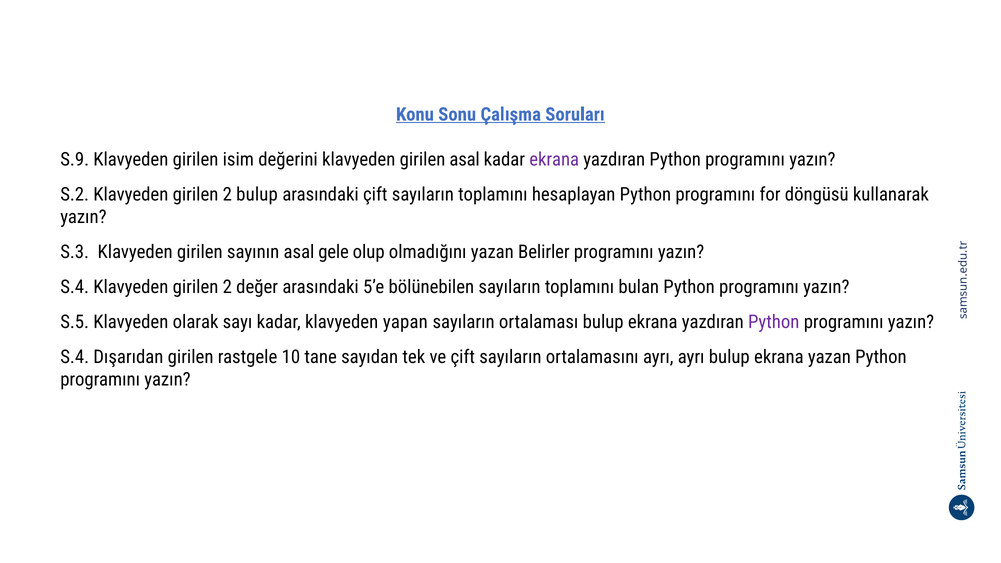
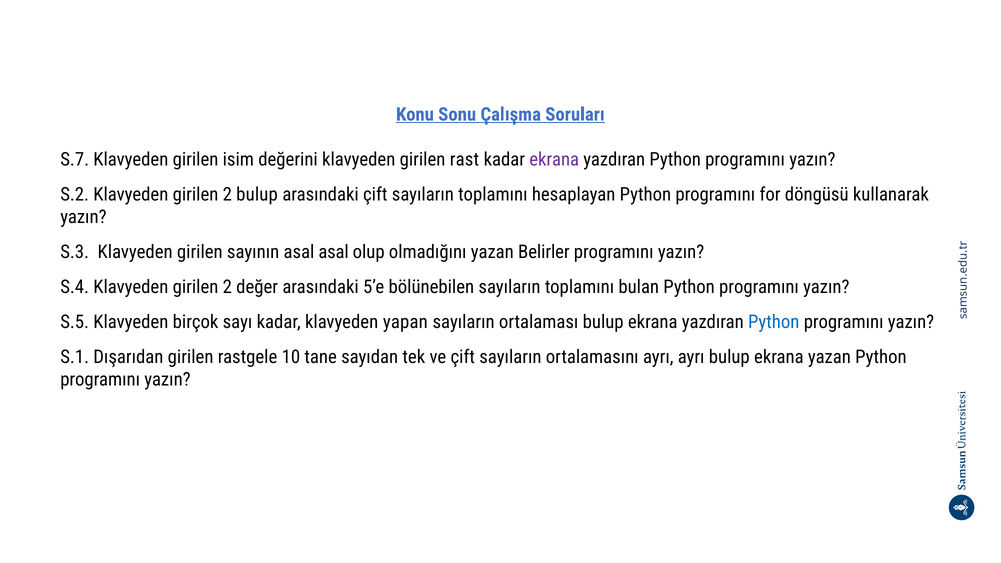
S.9: S.9 -> S.7 (75, 160)
girilen asal: asal -> rast (464, 160)
asal gele: gele -> asal (334, 252)
olarak: olarak -> birçok (196, 322)
Python colour: purple -> blue (774, 322)
S.4: S.4 -> S.1 (75, 357)
